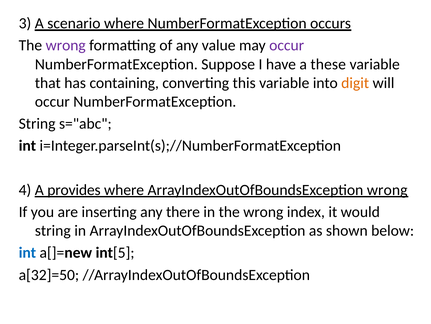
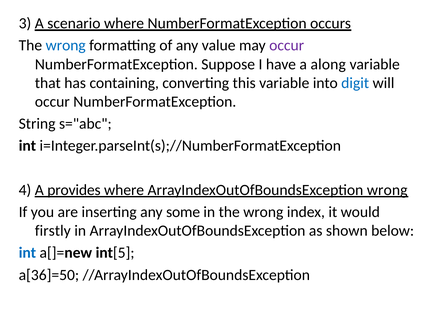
wrong colour: purple -> blue (66, 45)
these: these -> along (328, 64)
digit colour: orange -> blue (355, 83)
there: there -> some (183, 212)
string: string -> firstly (53, 230)
a[32]=50: a[32]=50 -> a[36]=50 (49, 274)
